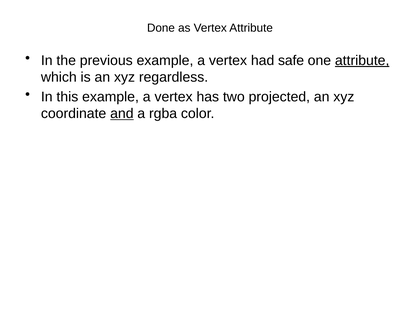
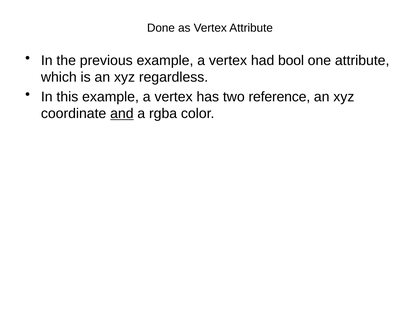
safe: safe -> bool (291, 60)
attribute underline: present -> none (362, 60)
projected: projected -> reference (279, 97)
